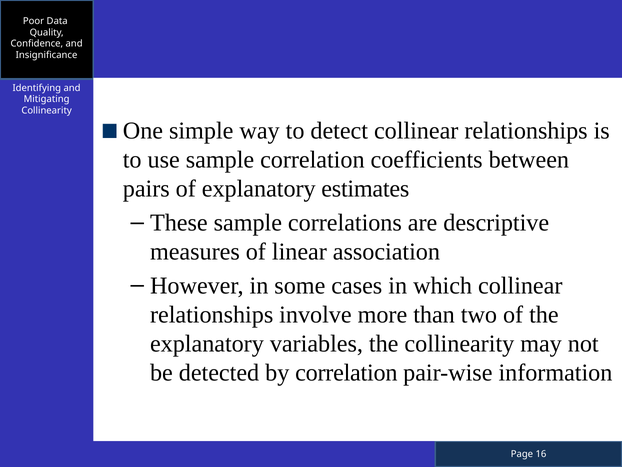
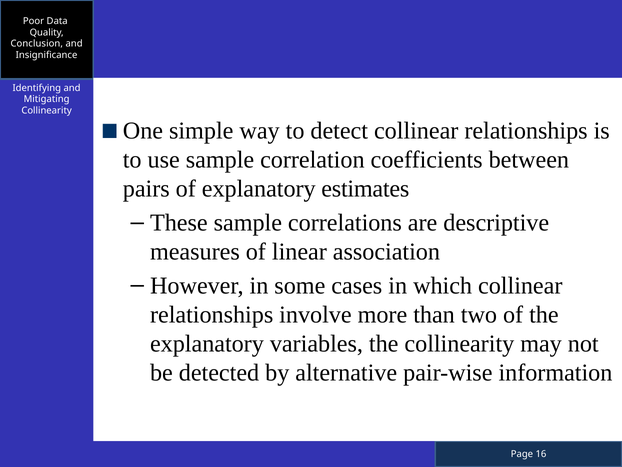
Confidence: Confidence -> Conclusion (37, 44)
by correlation: correlation -> alternative (346, 372)
